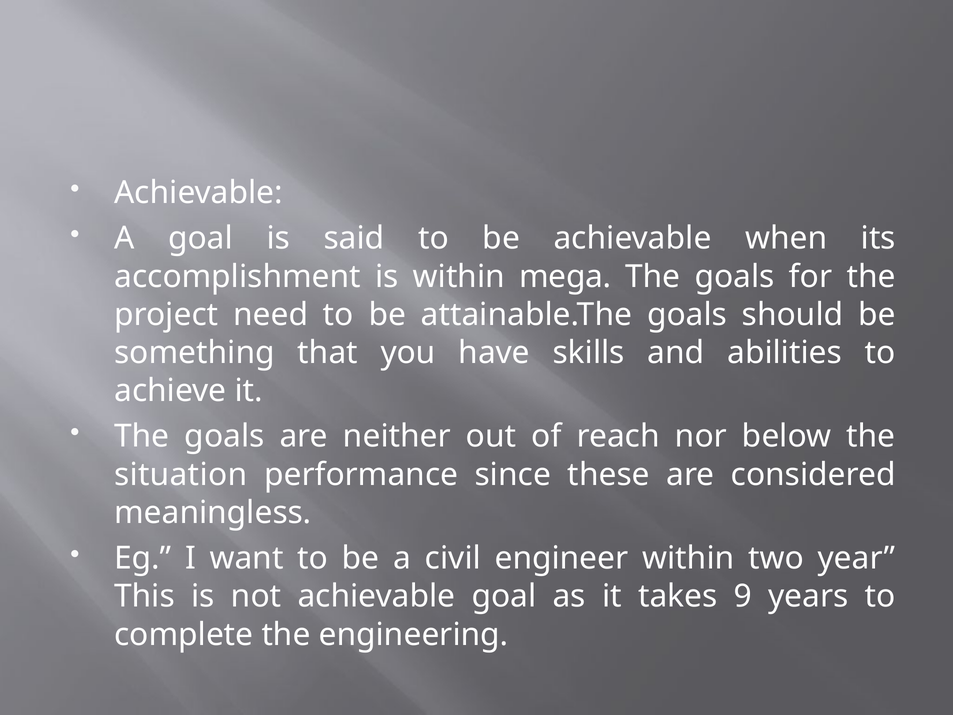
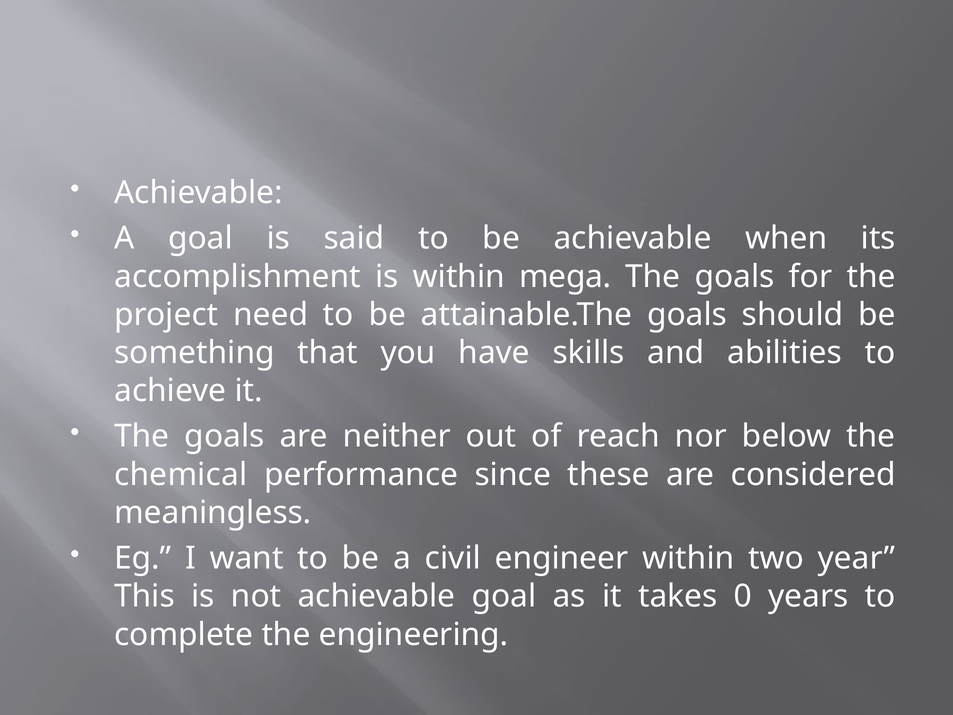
situation: situation -> chemical (181, 474)
9: 9 -> 0 (743, 596)
